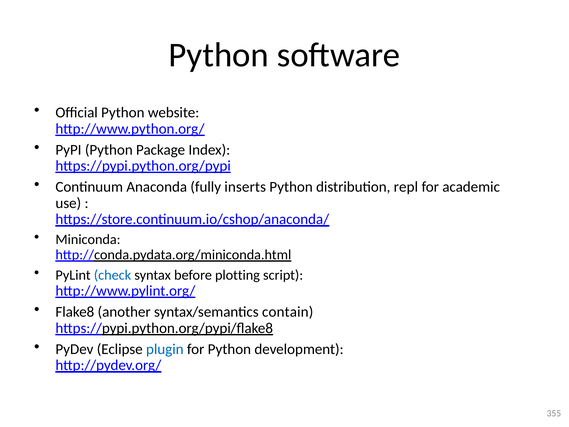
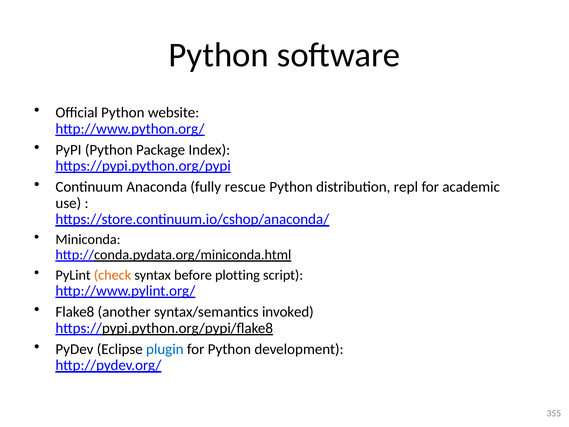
inserts: inserts -> rescue (245, 187)
check colour: blue -> orange (113, 275)
contain: contain -> invoked (288, 312)
